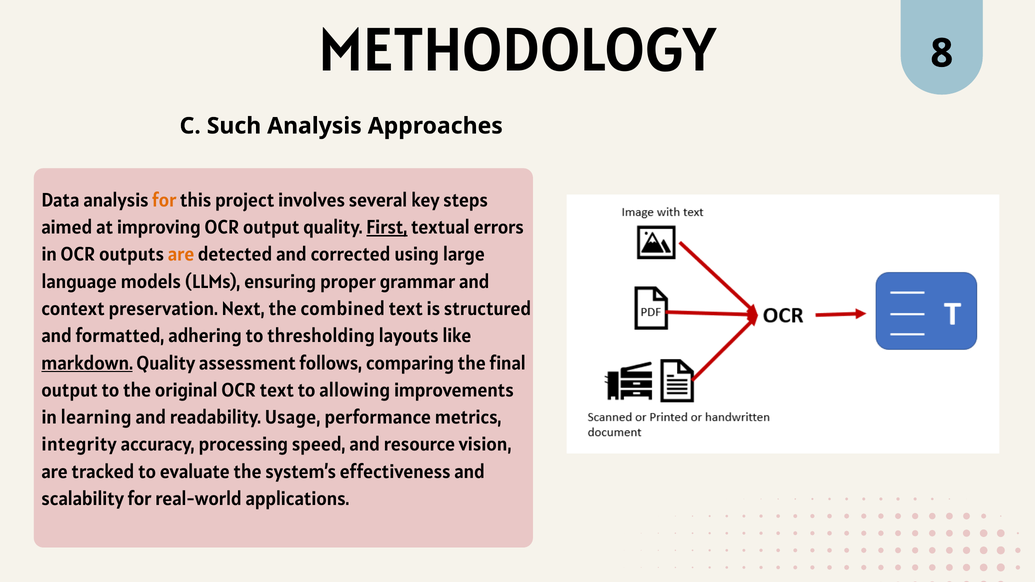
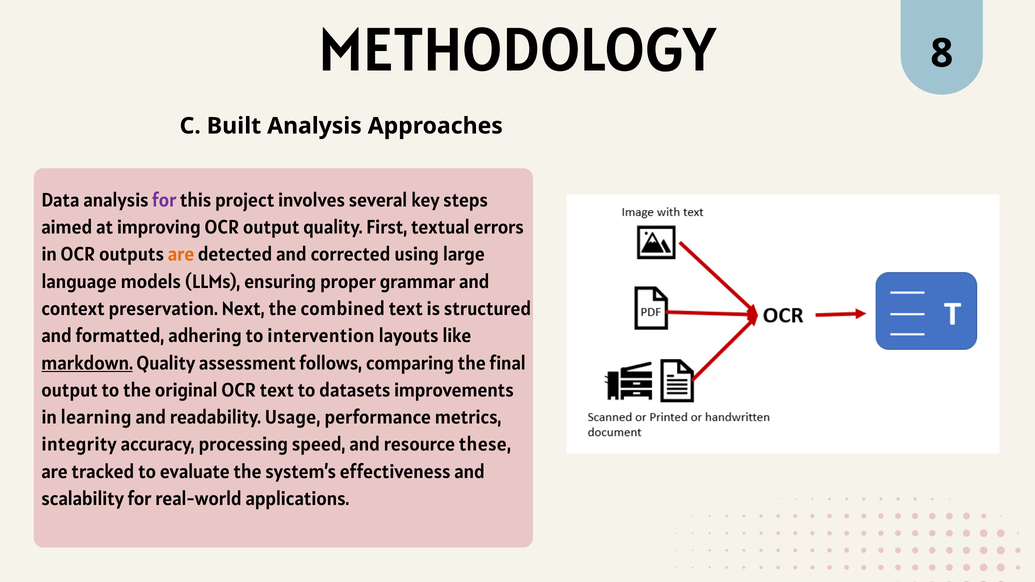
Such: Such -> Built (234, 126)
for colour: orange -> purple (164, 200)
First underline: present -> none (387, 227)
thresholding: thresholding -> intervention (321, 336)
allowing: allowing -> datasets (355, 390)
vision: vision -> these (485, 445)
